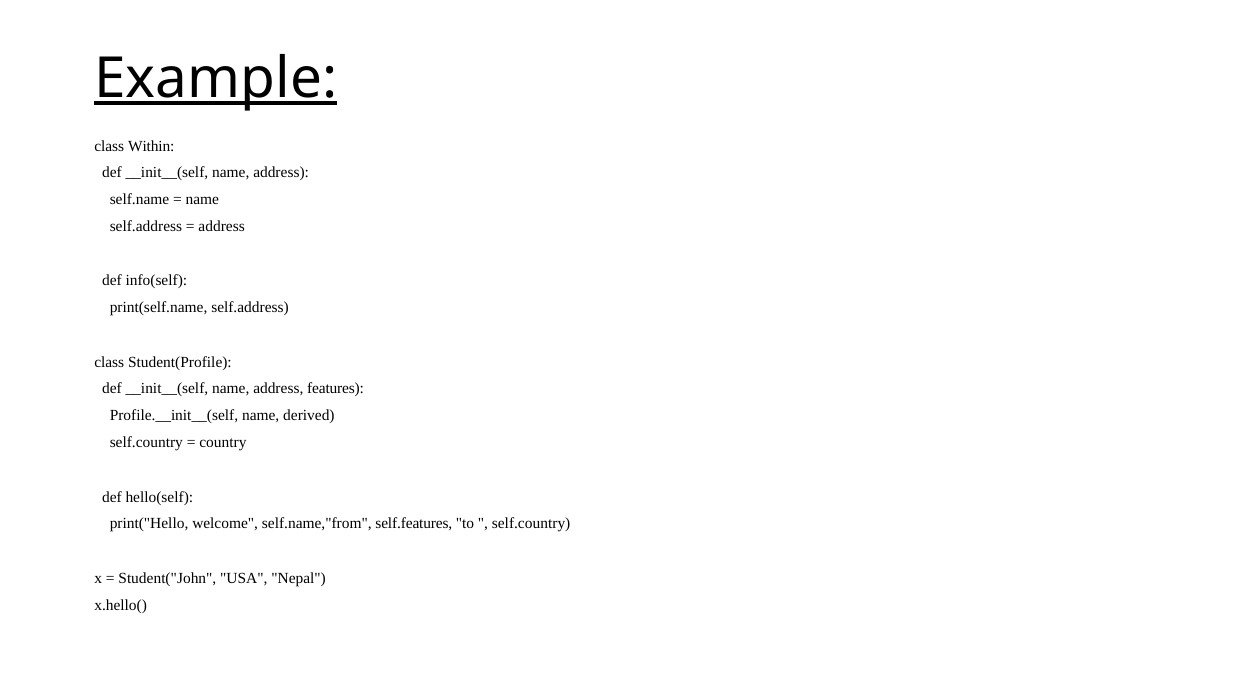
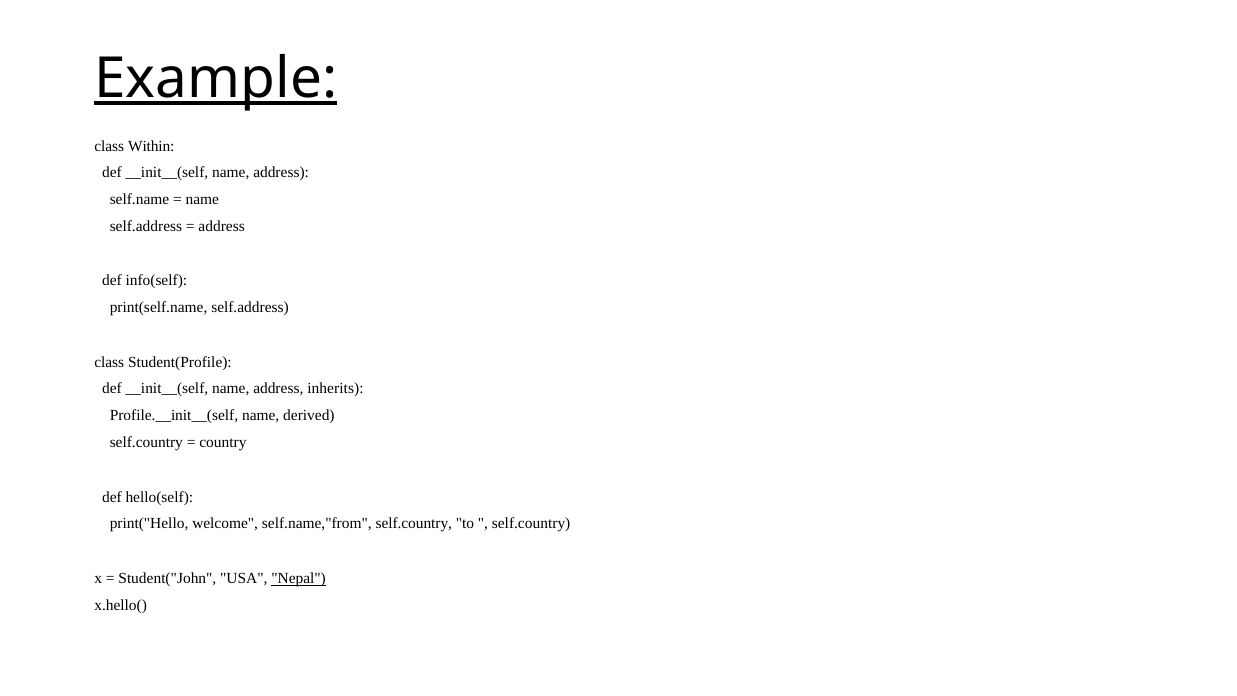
features: features -> inherits (335, 389)
self.name,"from self.features: self.features -> self.country (414, 523)
Nepal underline: none -> present (299, 578)
